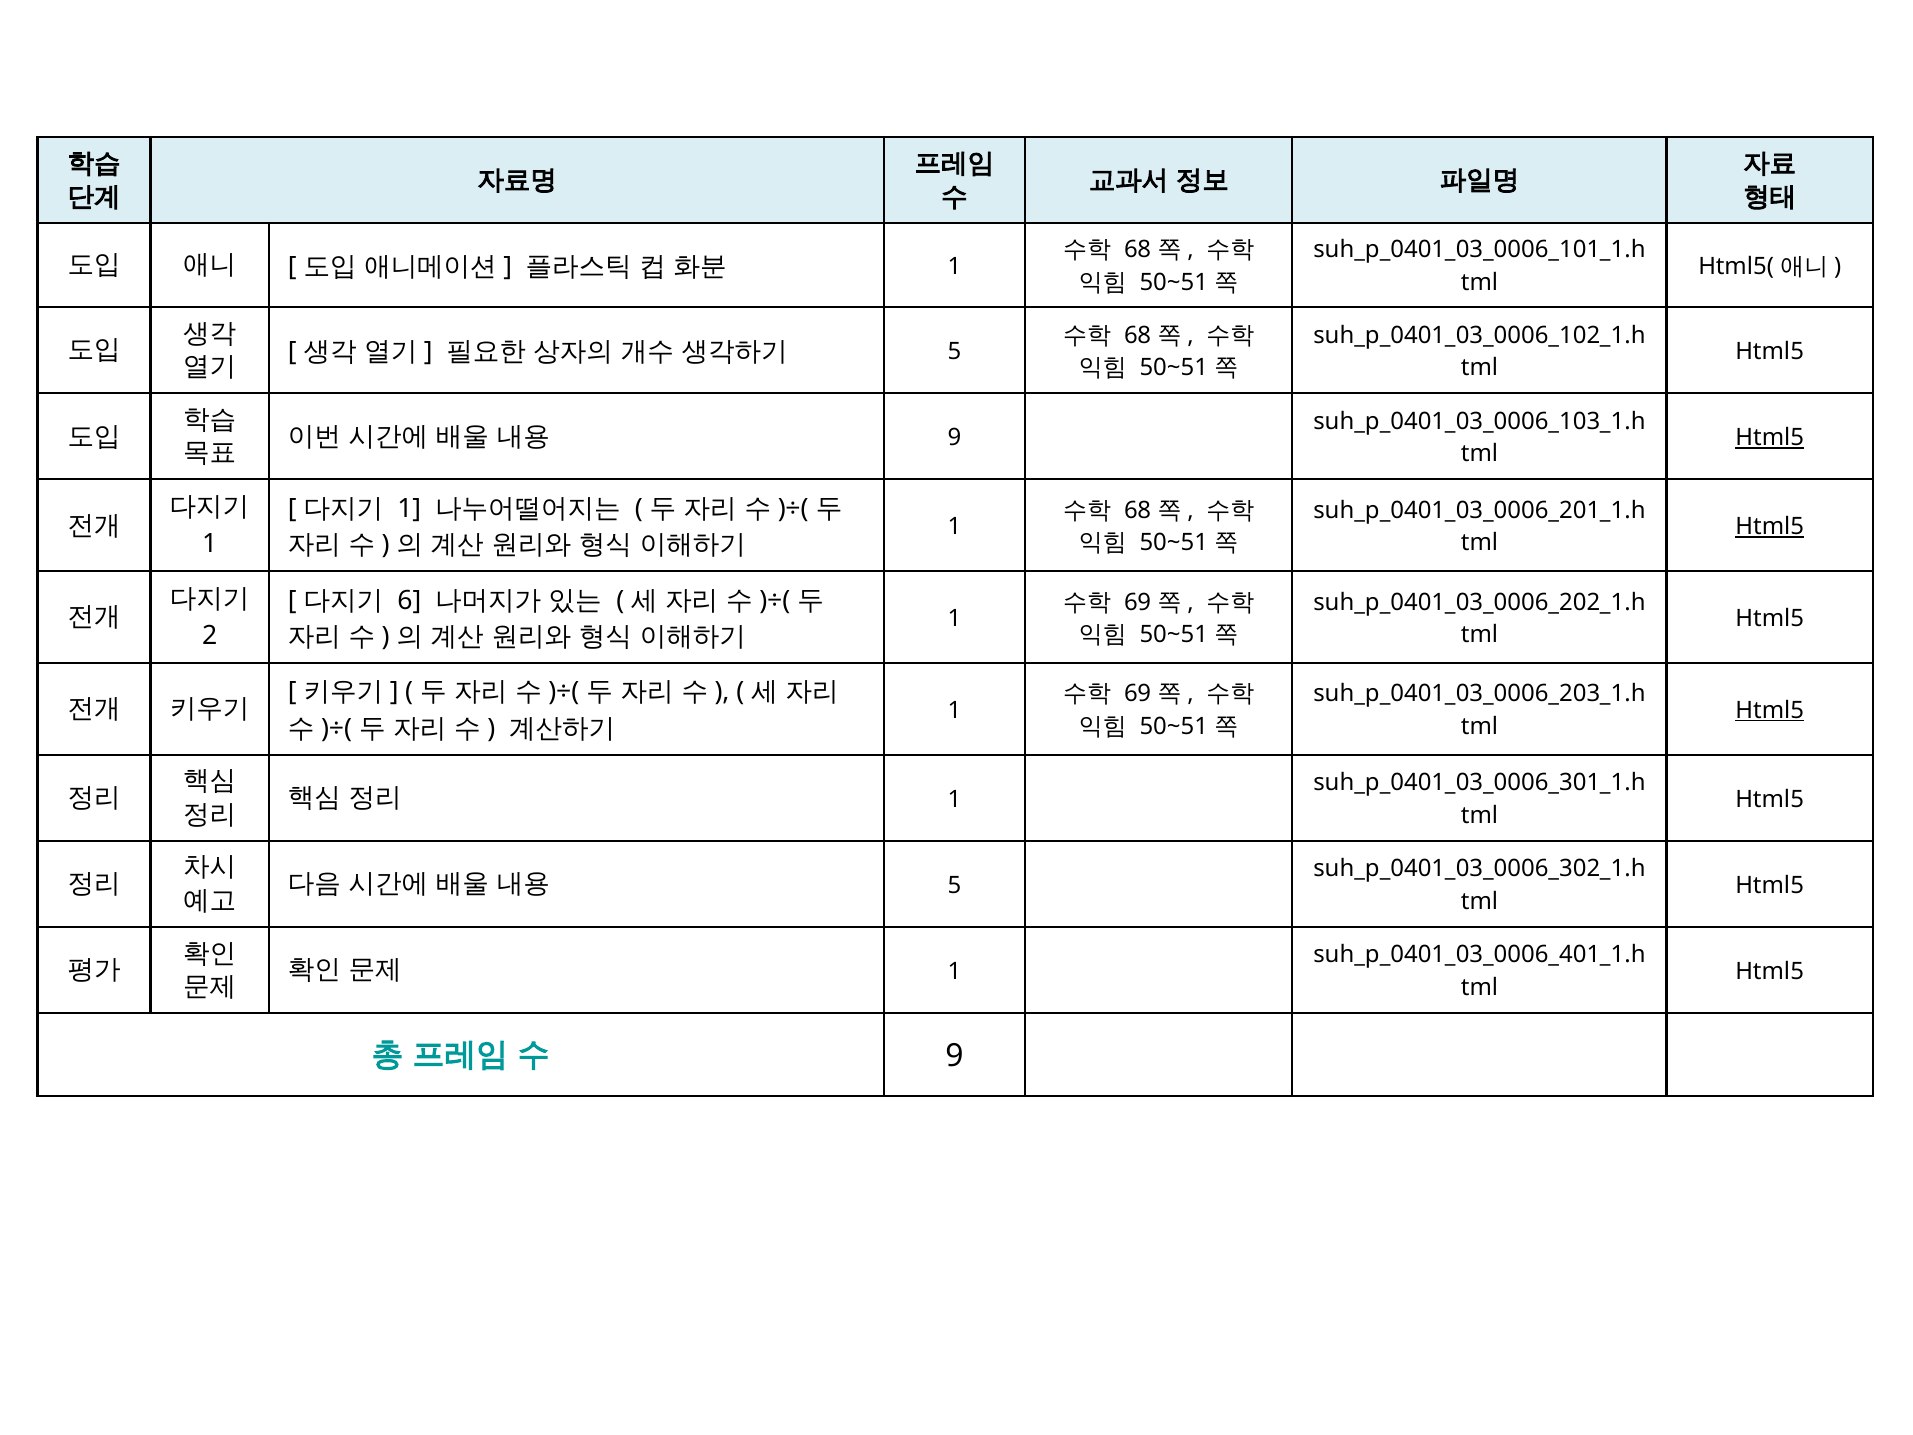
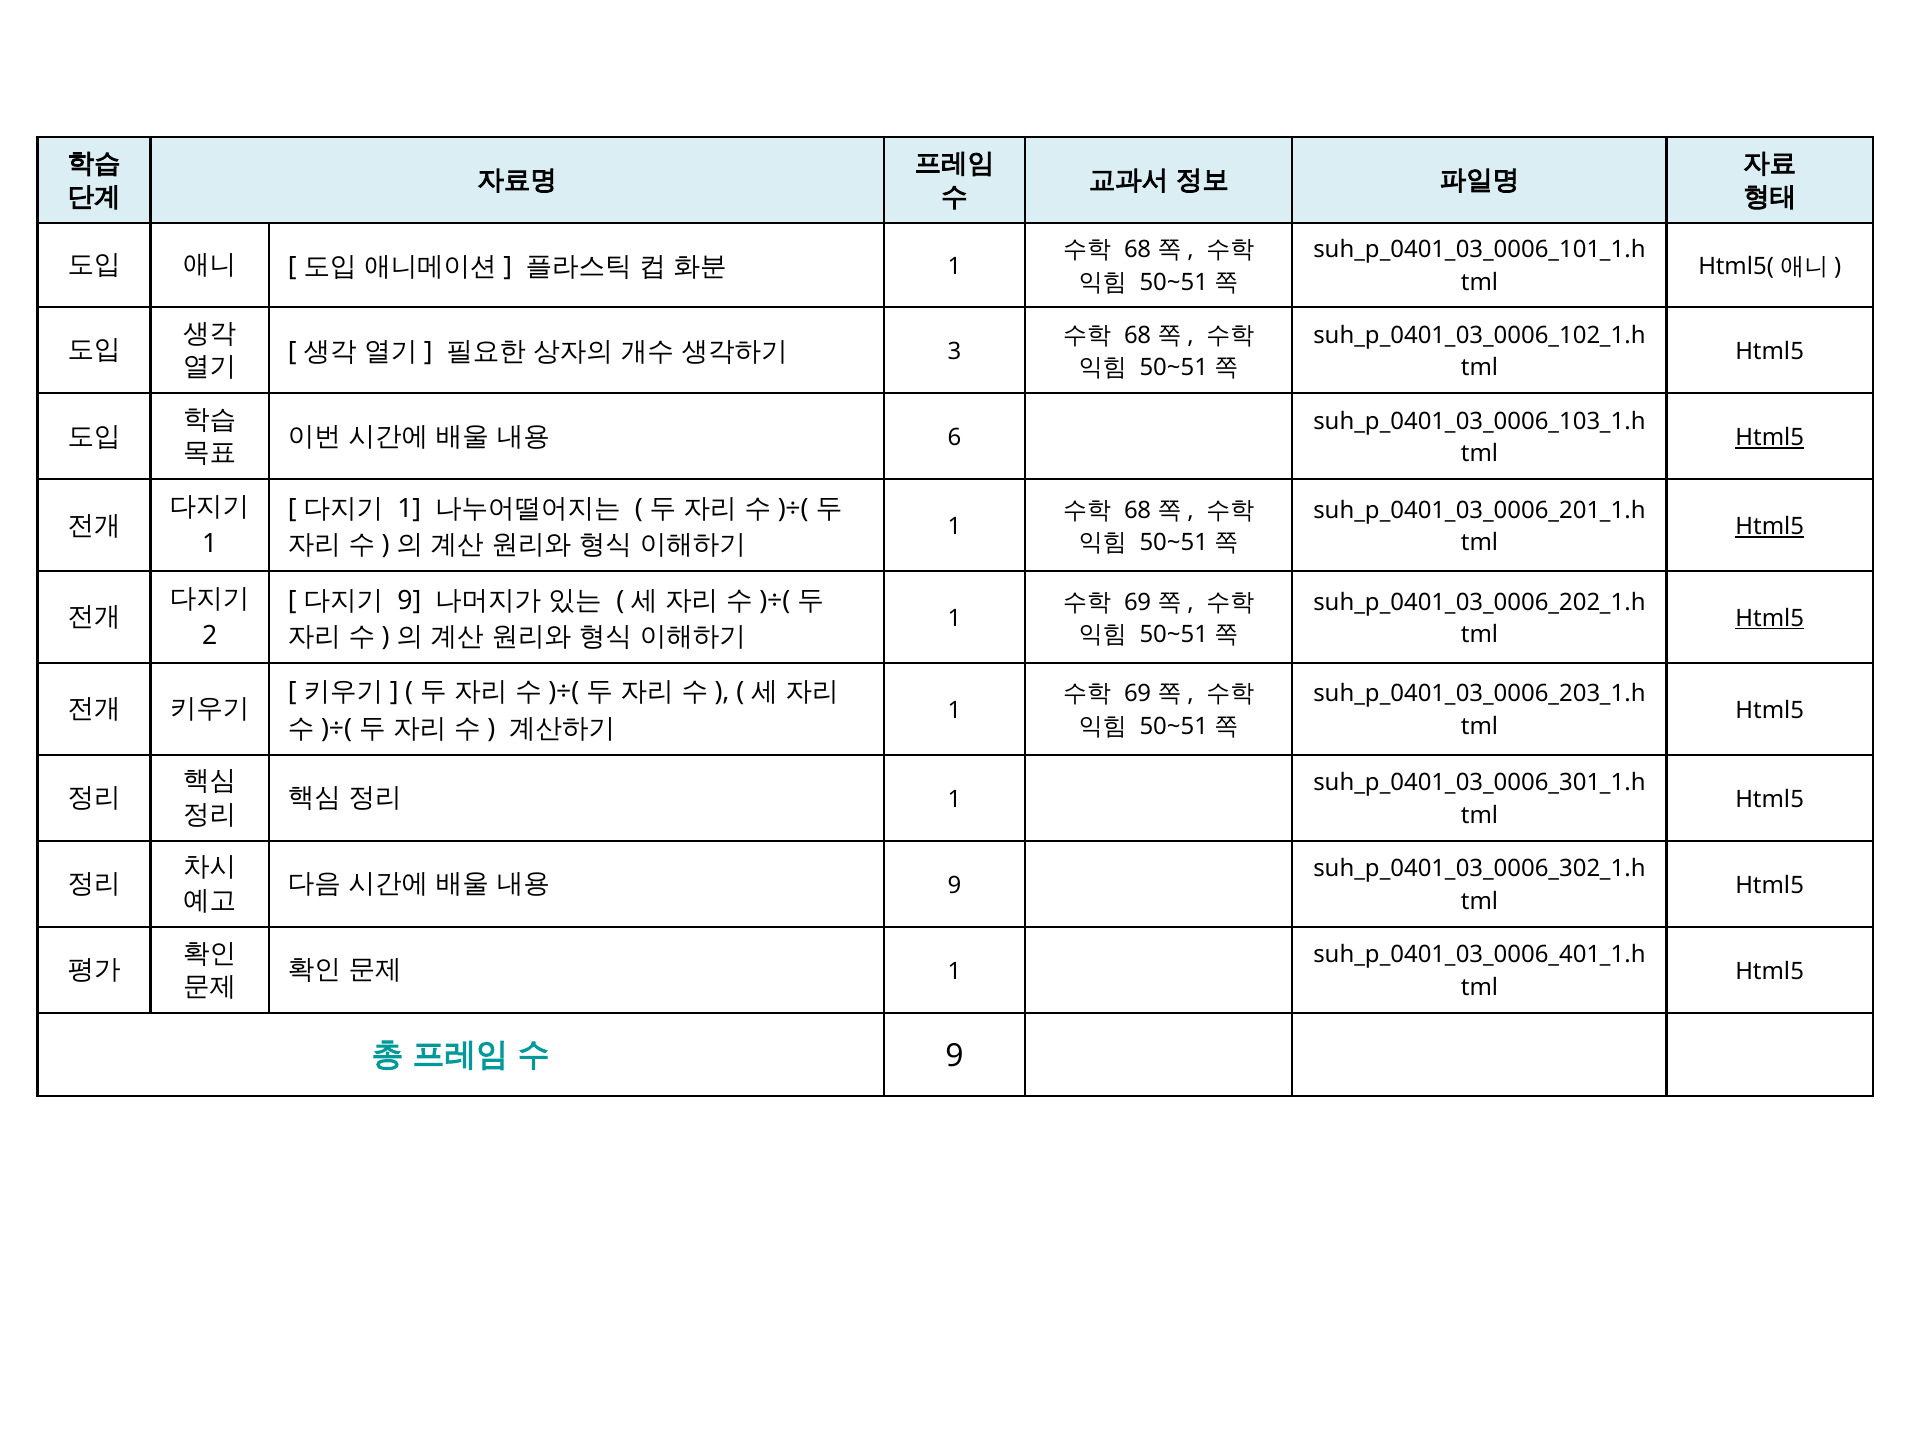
5: 5 -> 3 (955, 351)
9: 9 -> 6 (955, 438)
6: 6 -> 9 (409, 600)
Html5 underline: none -> present (1770, 618)
Html5 underline: present -> none (1770, 710)
5: 5 -> 9 (955, 885)
